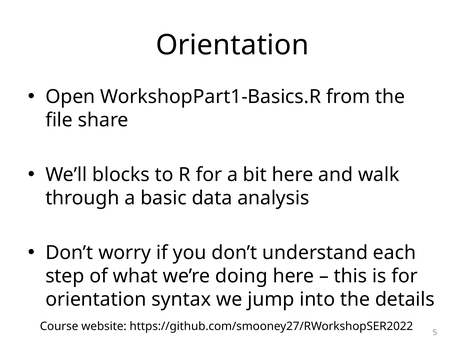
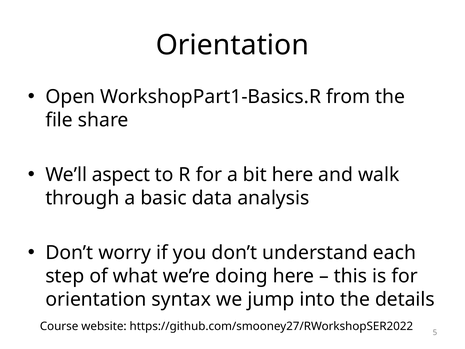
blocks: blocks -> aspect (121, 175)
